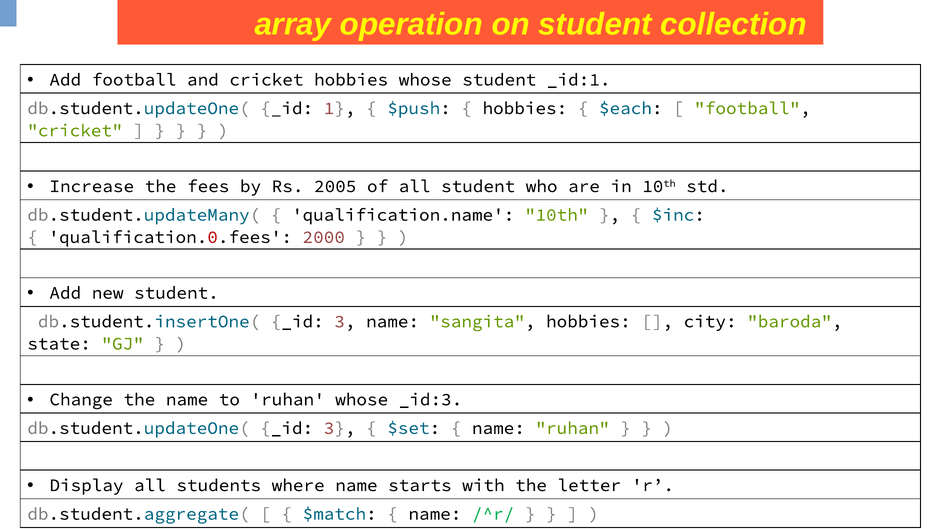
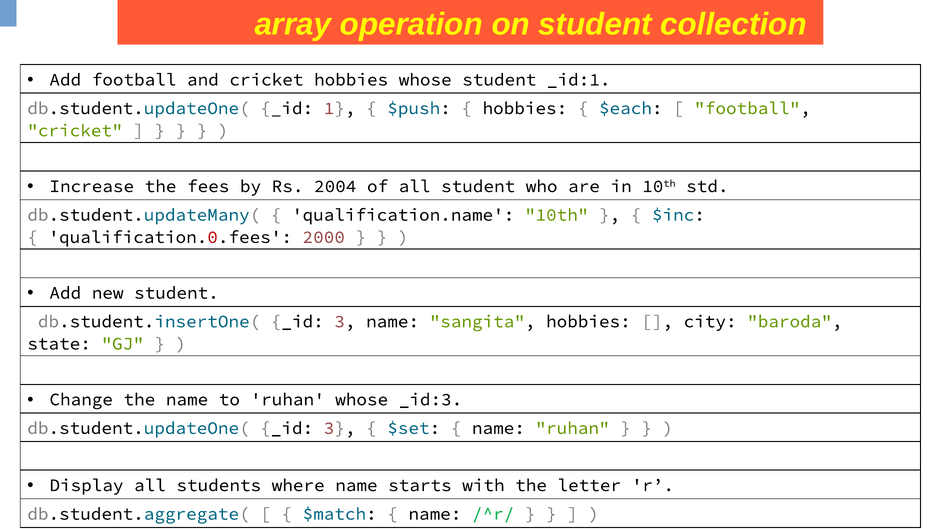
2005: 2005 -> 2004 (335, 186)
